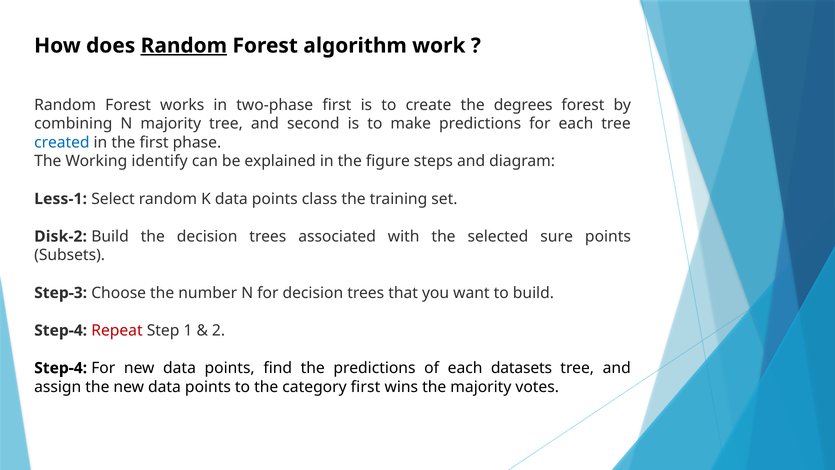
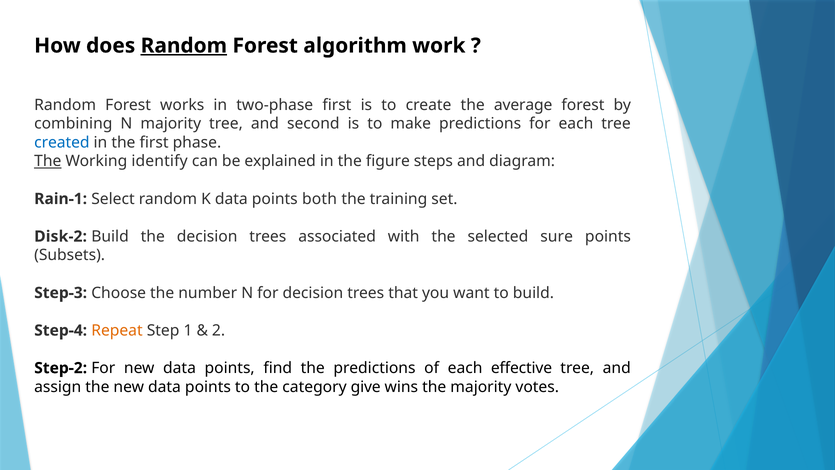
degrees: degrees -> average (523, 105)
The underline: none -> present (48, 161)
Less-1: Less-1 -> Rain-1 (61, 199)
class: class -> both (320, 199)
Repeat colour: red -> orange (117, 330)
Step-4: Step-4 -> Step-2 (61, 368)
datasets: datasets -> effective (521, 368)
category first: first -> give (366, 387)
